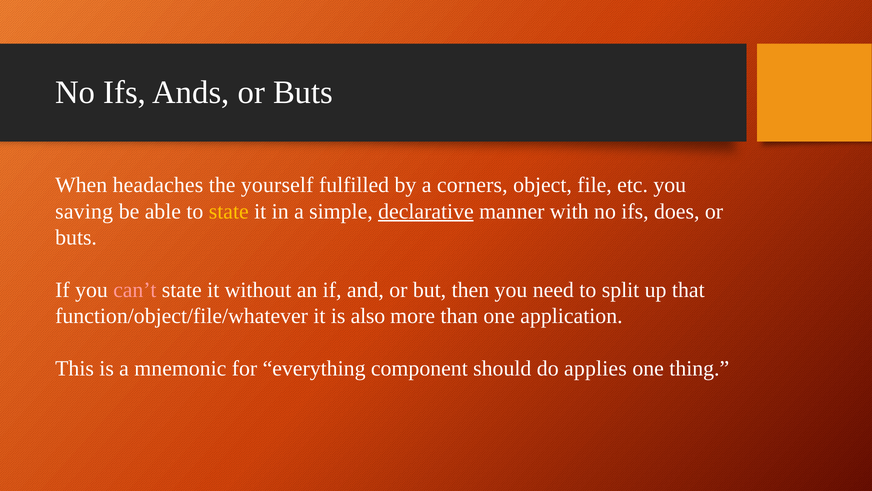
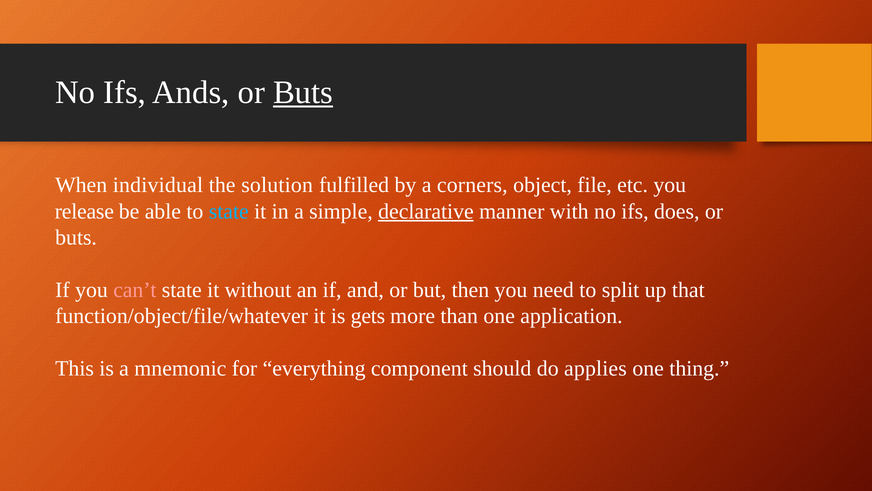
Buts underline: none -> present (303, 92)
headaches: headaches -> individual (158, 185)
yourself: yourself -> solution (277, 185)
saving: saving -> release (84, 211)
state colour: yellow -> light blue (229, 211)
also: also -> gets (368, 316)
